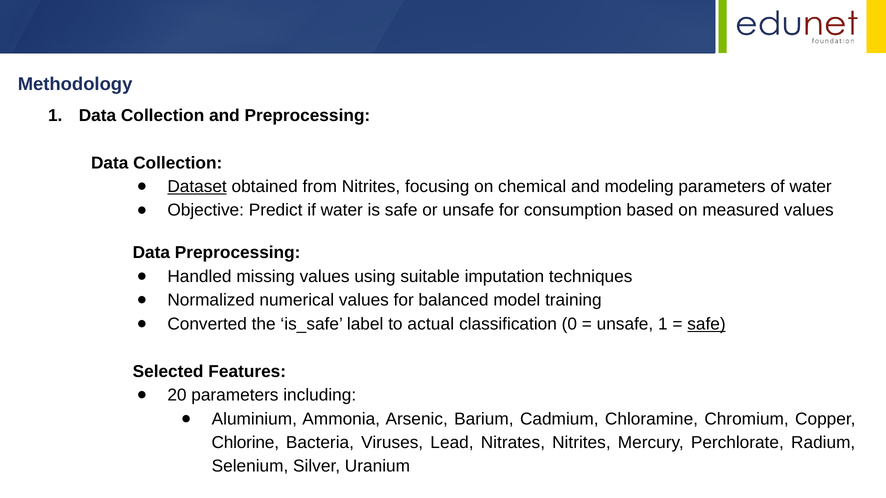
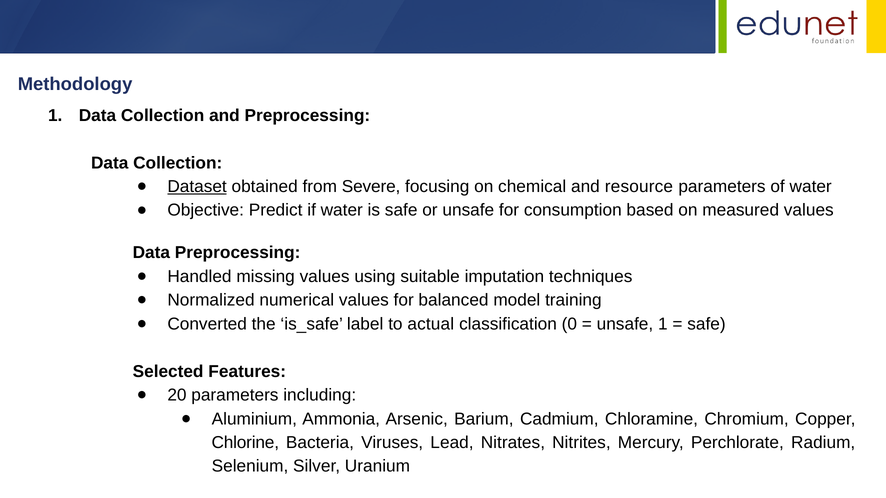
from Nitrites: Nitrites -> Severe (371, 187)
modeling: modeling -> resource (639, 187)
safe underline: present -> none (706, 324)
